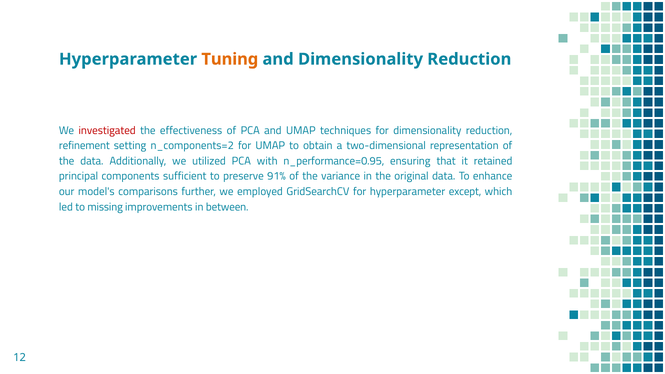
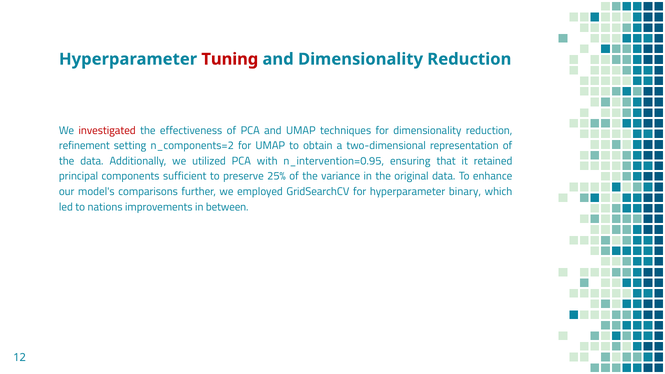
Tuning colour: orange -> red (230, 59)
n_performance=0.95: n_performance=0.95 -> n_intervention=0.95 (334, 161)
91%: 91% -> 25% (276, 176)
except: except -> binary (465, 192)
missing: missing -> nations (105, 207)
